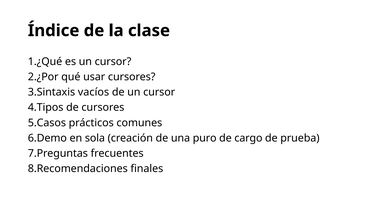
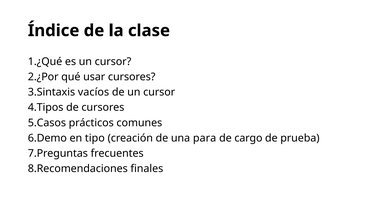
sola: sola -> tipo (95, 138)
puro: puro -> para (205, 138)
